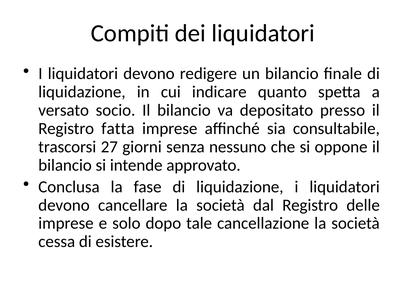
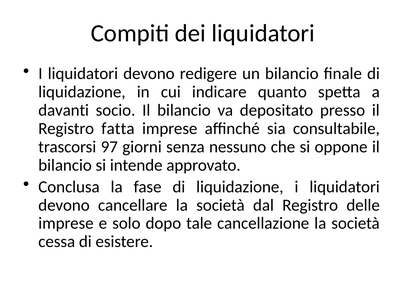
versato: versato -> davanti (64, 110)
27: 27 -> 97 (109, 147)
